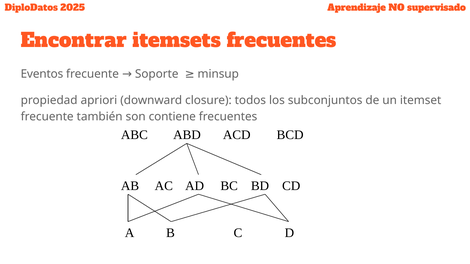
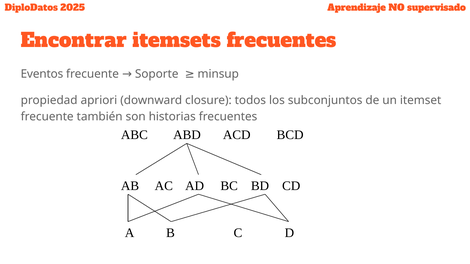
contiene: contiene -> historias (172, 117)
